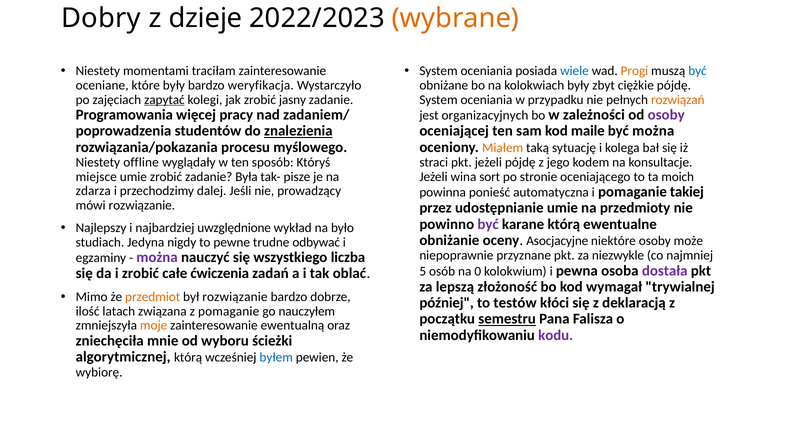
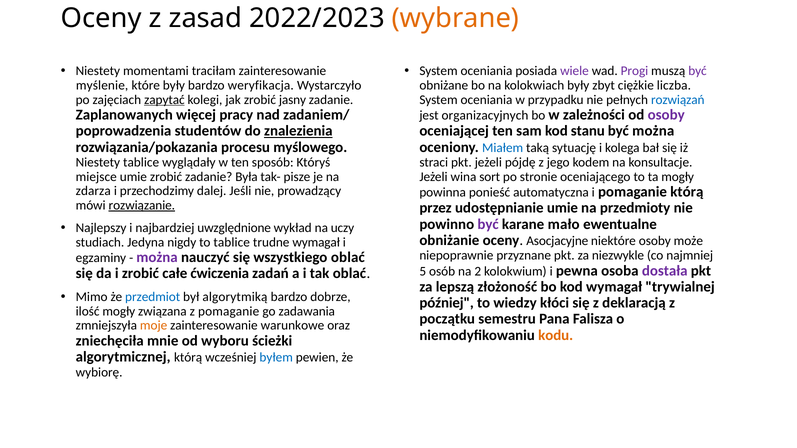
Dobry: Dobry -> Oceny (101, 18)
dzieje: dzieje -> zasad (205, 18)
wiele colour: blue -> purple (574, 71)
Progi colour: orange -> purple (634, 71)
być colour: blue -> purple (697, 71)
oceniane: oceniane -> myślenie (102, 85)
ciężkie pójdę: pójdę -> liczba (674, 85)
rozwiązań colour: orange -> blue (678, 100)
Programowania: Programowania -> Zaplanowanych (124, 115)
maile: maile -> stanu (588, 131)
Miałem colour: orange -> blue (503, 148)
Niestety offline: offline -> tablice (141, 162)
ta moich: moich -> mogły (678, 177)
pomaganie takiej: takiej -> którą (687, 192)
rozwiązanie underline: none -> present (142, 205)
karane którą: którą -> mało (564, 224)
było: było -> uczy (342, 228)
to pewne: pewne -> tablice (232, 242)
trudne odbywać: odbywać -> wymagał (316, 242)
wszystkiego liczba: liczba -> oblać (348, 258)
0: 0 -> 2 (478, 271)
przedmiot colour: orange -> blue (153, 297)
był rozwiązanie: rozwiązanie -> algorytmiką (235, 297)
testów: testów -> wiedzy (515, 303)
ilość latach: latach -> mogły (119, 312)
nauczyłem: nauczyłem -> zadawania (307, 312)
semestru underline: present -> none (507, 319)
ewentualną: ewentualną -> warunkowe (292, 326)
kodu colour: purple -> orange (556, 335)
